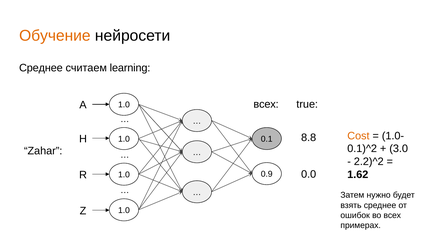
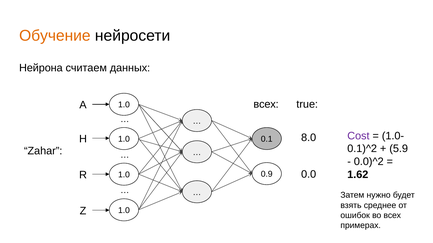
Среднее: Среднее -> Нейрона (41, 68)
learning: learning -> данных (130, 68)
Cost colour: orange -> purple (358, 136)
8.8: 8.8 -> 8.0 (309, 138)
3.0: 3.0 -> 5.9 (399, 149)
2.2)^2: 2.2)^2 -> 0.0)^2 (369, 162)
